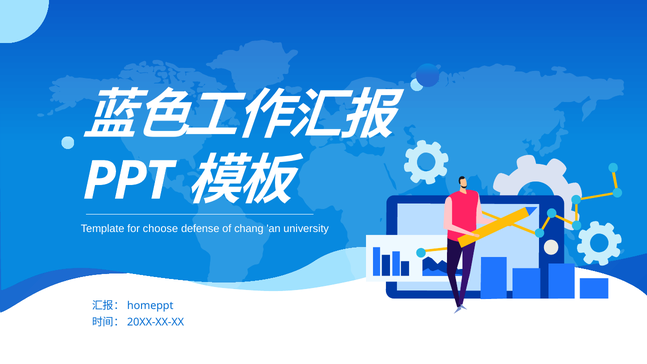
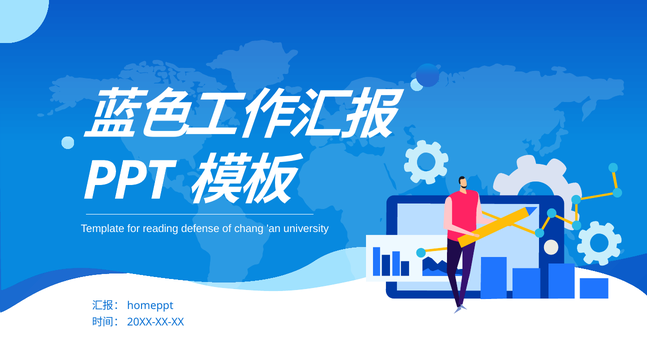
choose: choose -> reading (161, 229)
